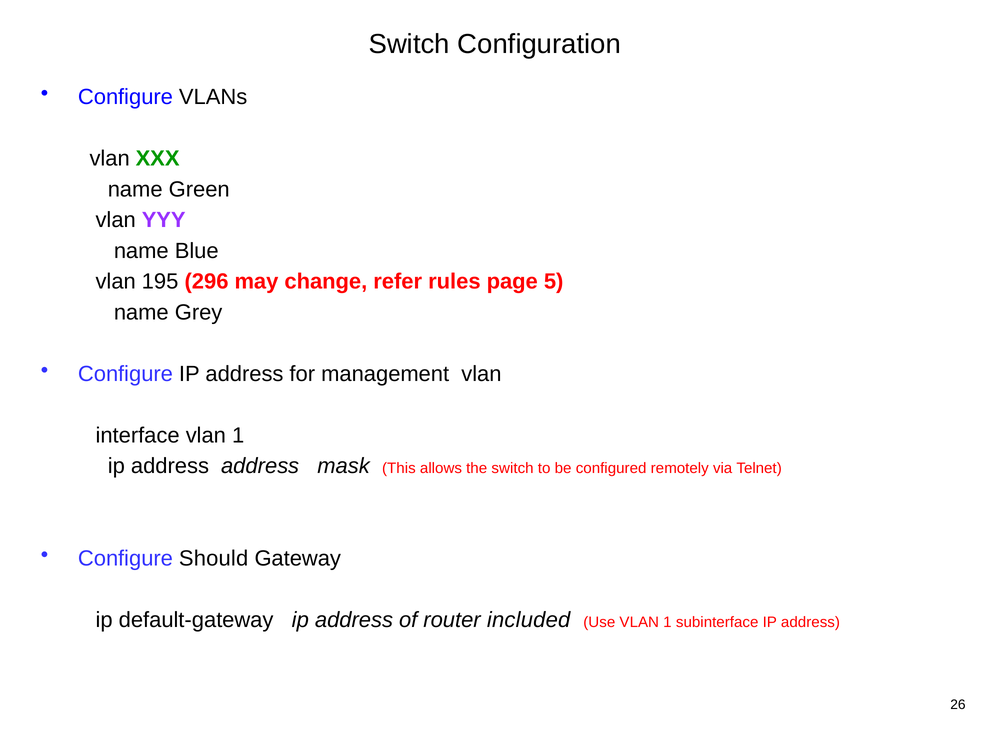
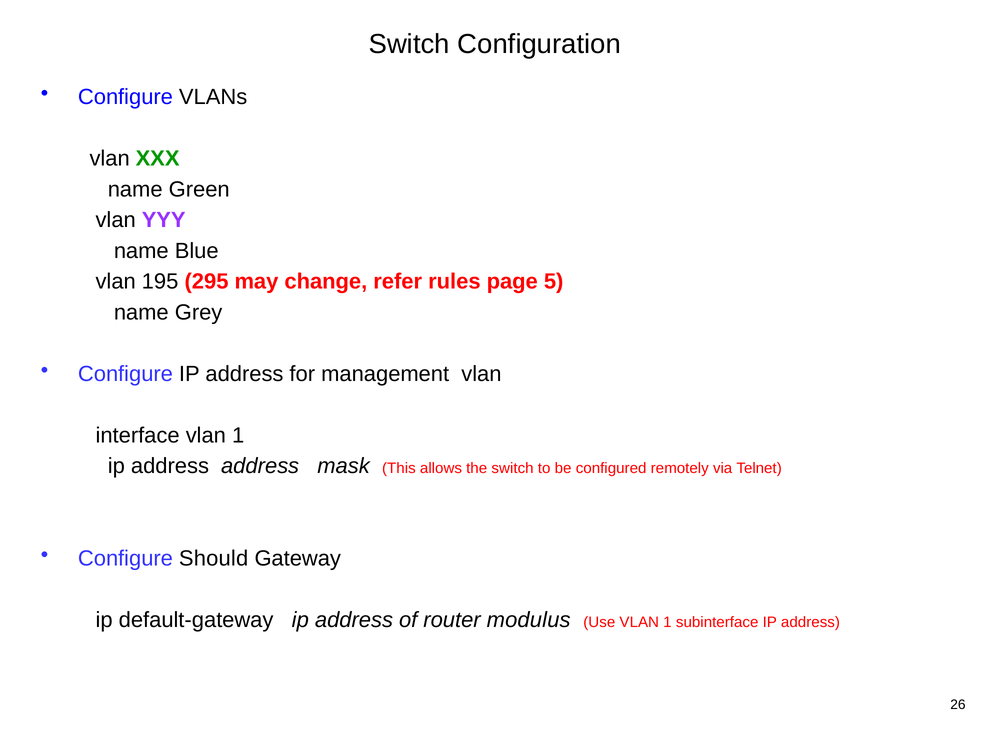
296: 296 -> 295 (207, 282)
included: included -> modulus (529, 620)
